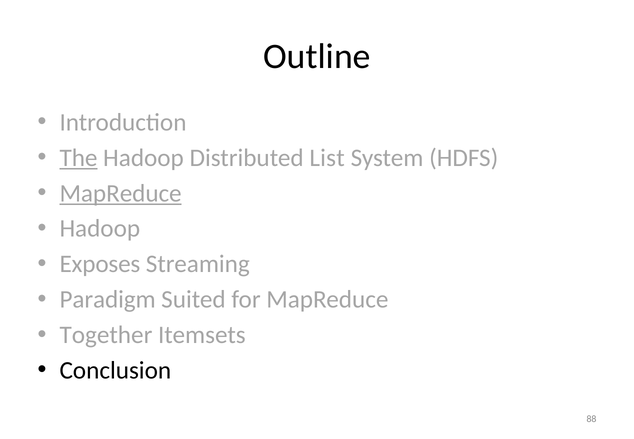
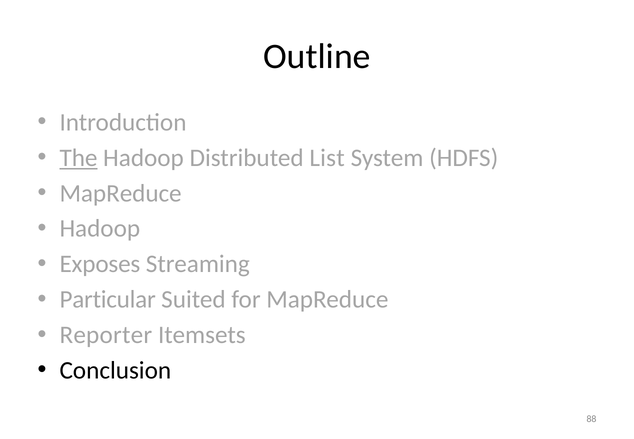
MapReduce underline: present -> none (121, 193)
Paradigm: Paradigm -> Particular (108, 300)
Together: Together -> Reporter (106, 335)
